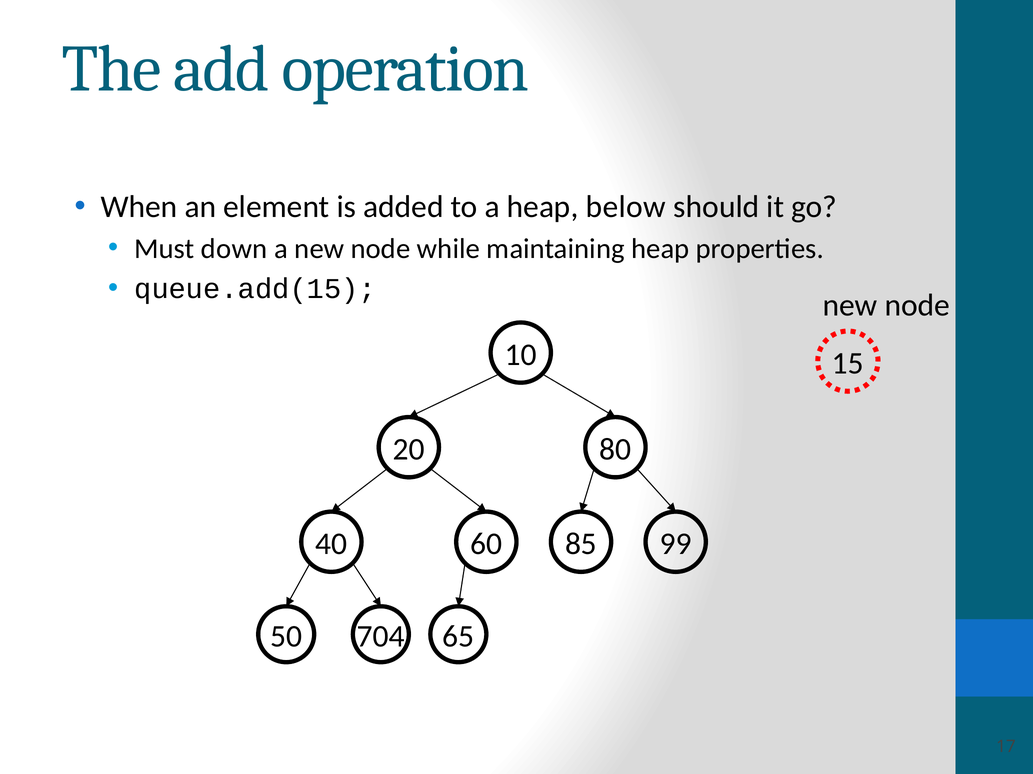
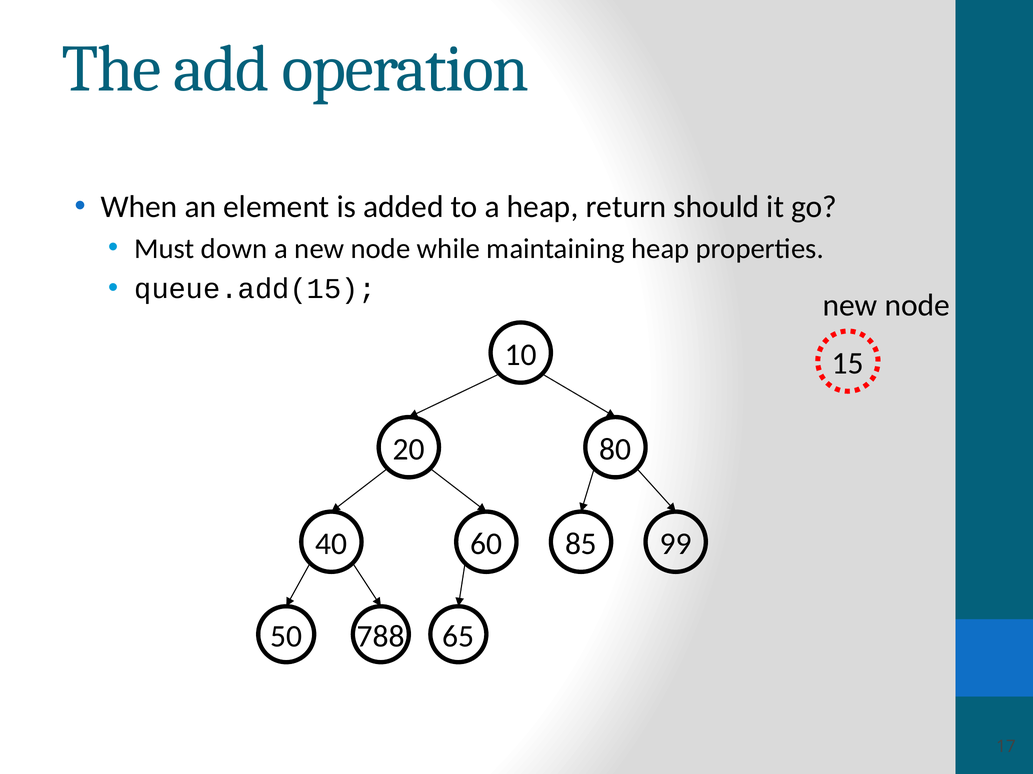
below: below -> return (626, 207)
704: 704 -> 788 (381, 637)
